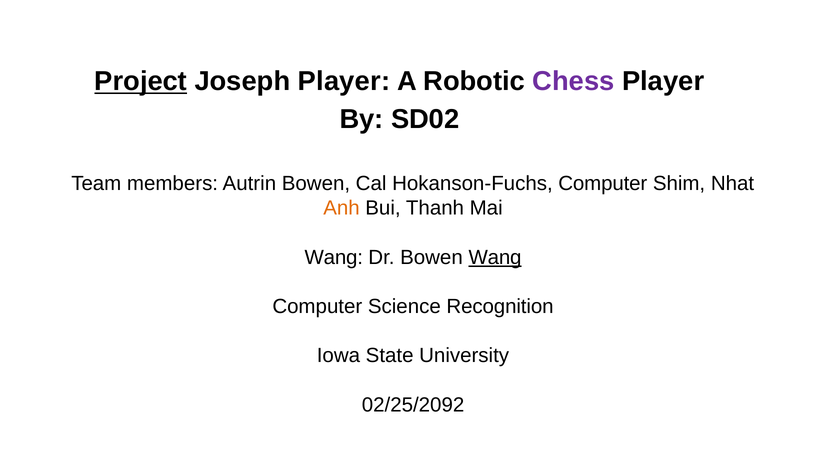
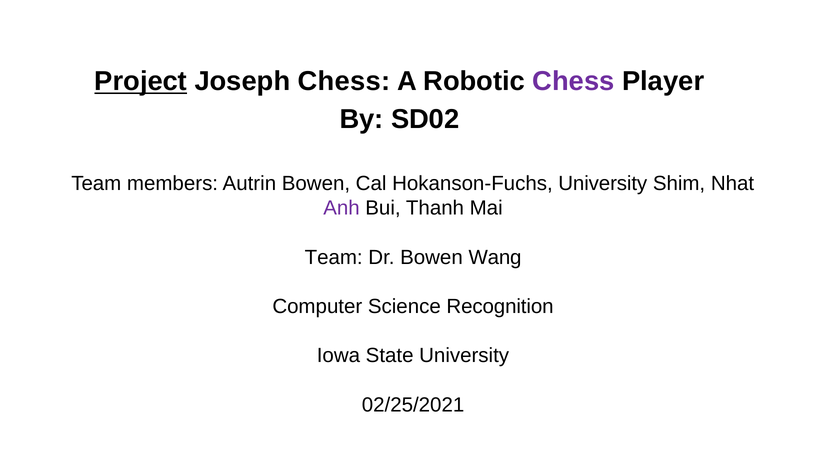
Joseph Player: Player -> Chess (344, 81)
Hokanson-Fuchs Computer: Computer -> University (603, 184)
Anh colour: orange -> purple (341, 208)
Wang: Wang -> Team (334, 257)
Wang underline: present -> none (495, 257)
02/25/2092: 02/25/2092 -> 02/25/2021 (413, 405)
